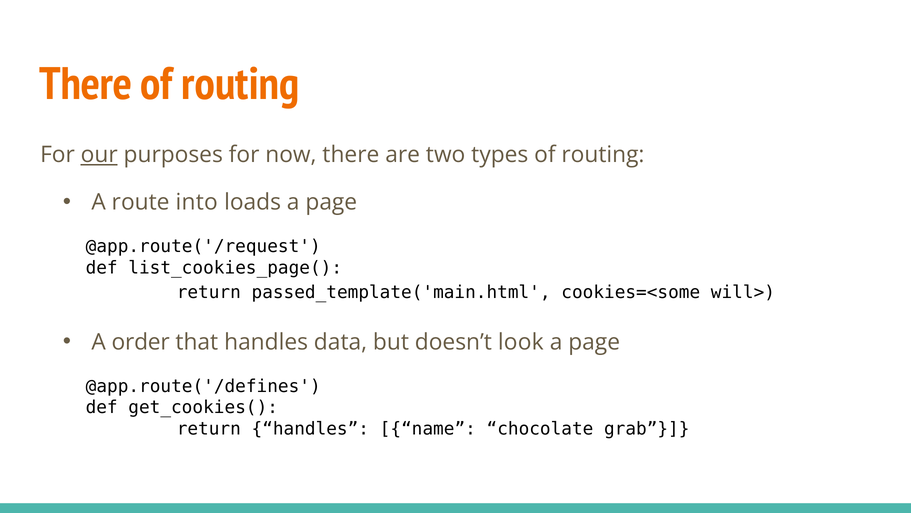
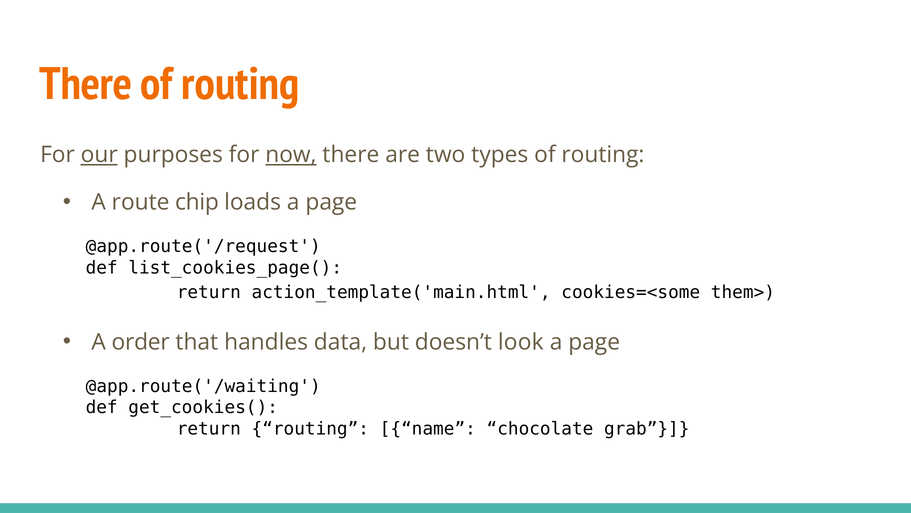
now underline: none -> present (291, 155)
into: into -> chip (197, 202)
passed_template('main.html: passed_template('main.html -> action_template('main.html (401, 292)
will>: will> -> them> (743, 292)
@app.route('/defines: @app.route('/defines -> @app.route('/waiting (203, 386)
return handles: handles -> routing (310, 428)
